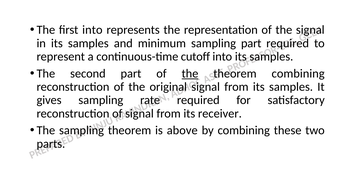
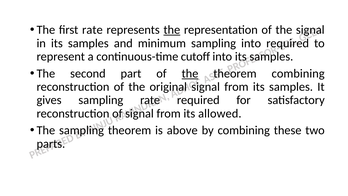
first into: into -> rate (92, 30)
the underline: none -> present (172, 30)
sampling part: part -> into (251, 43)
receiver: receiver -> allowed (220, 113)
